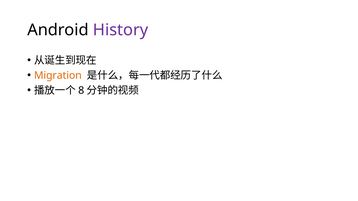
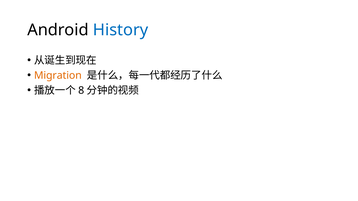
History colour: purple -> blue (121, 30)
